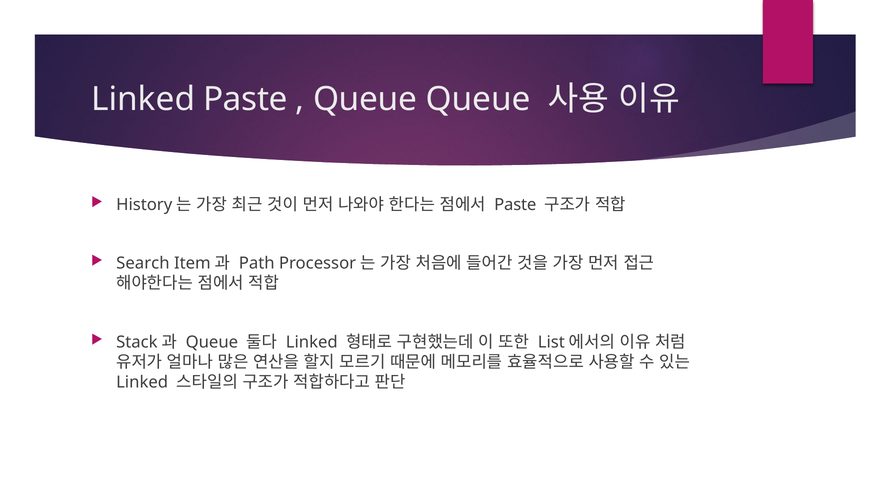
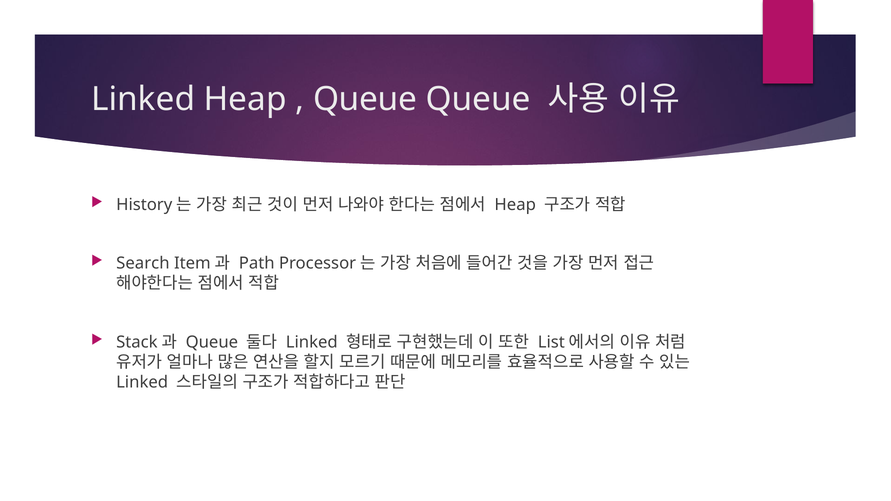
Linked Paste: Paste -> Heap (245, 99)
Paste: Paste -> Heap (515, 205)
